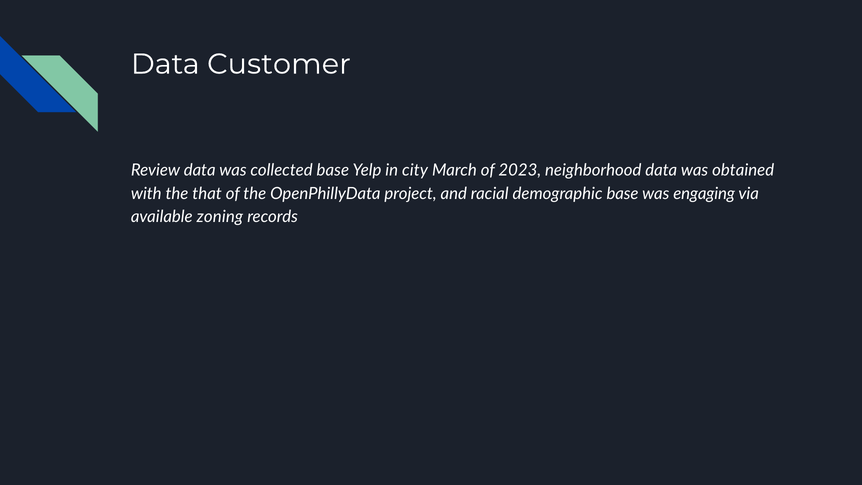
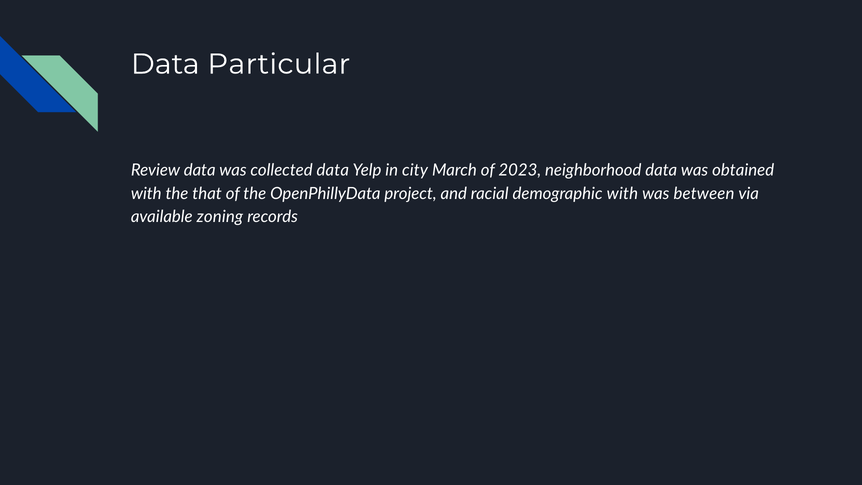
Customer: Customer -> Particular (279, 64)
collected base: base -> data (333, 170)
demographic base: base -> with (622, 193)
engaging: engaging -> between (704, 193)
